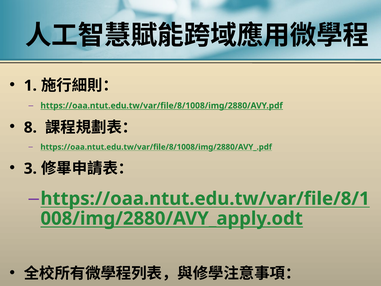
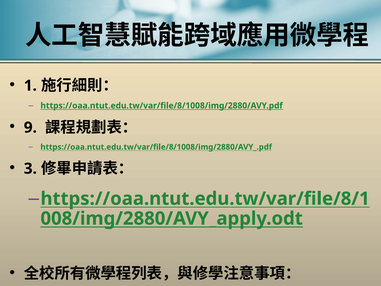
8: 8 -> 9 (30, 127)
